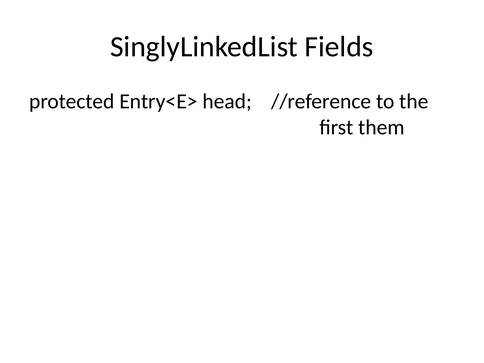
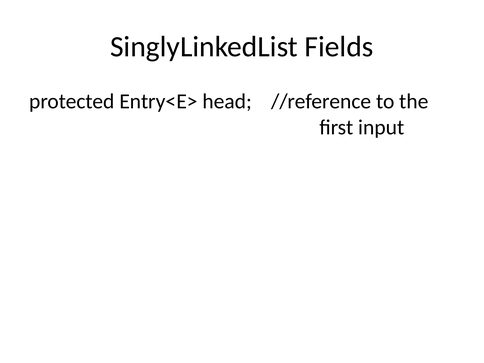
them: them -> input (381, 127)
